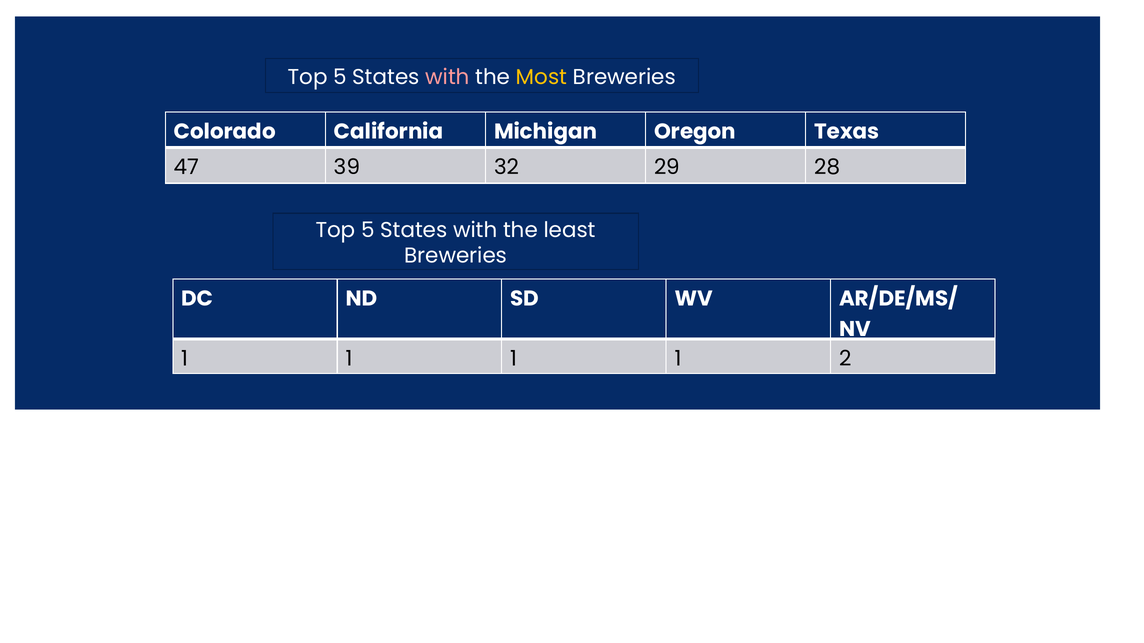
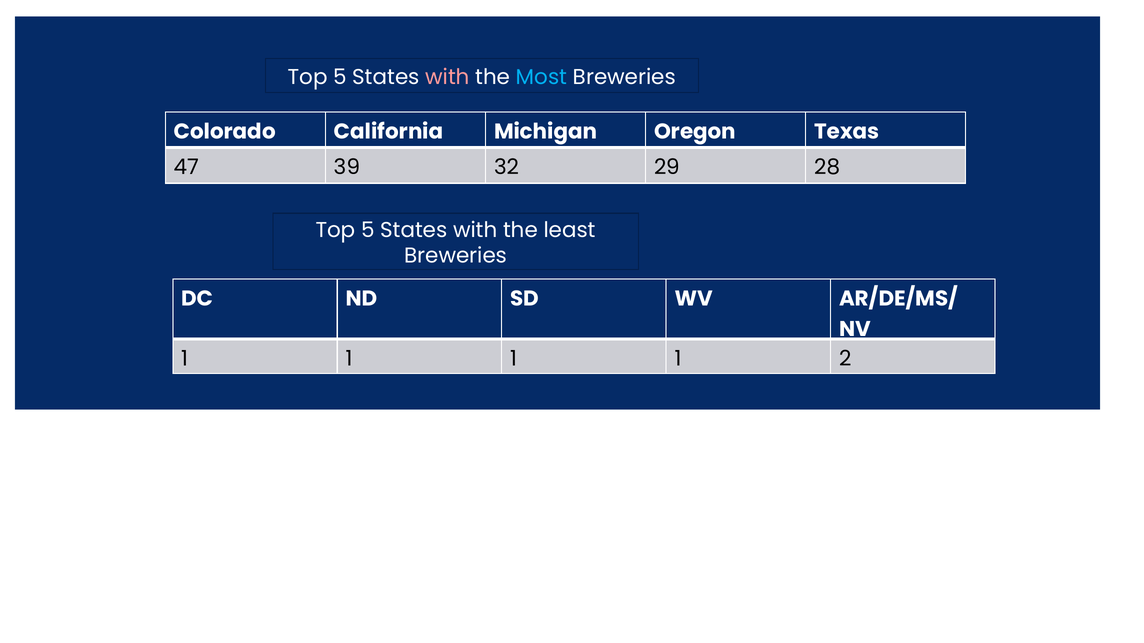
Most colour: yellow -> light blue (542, 77)
